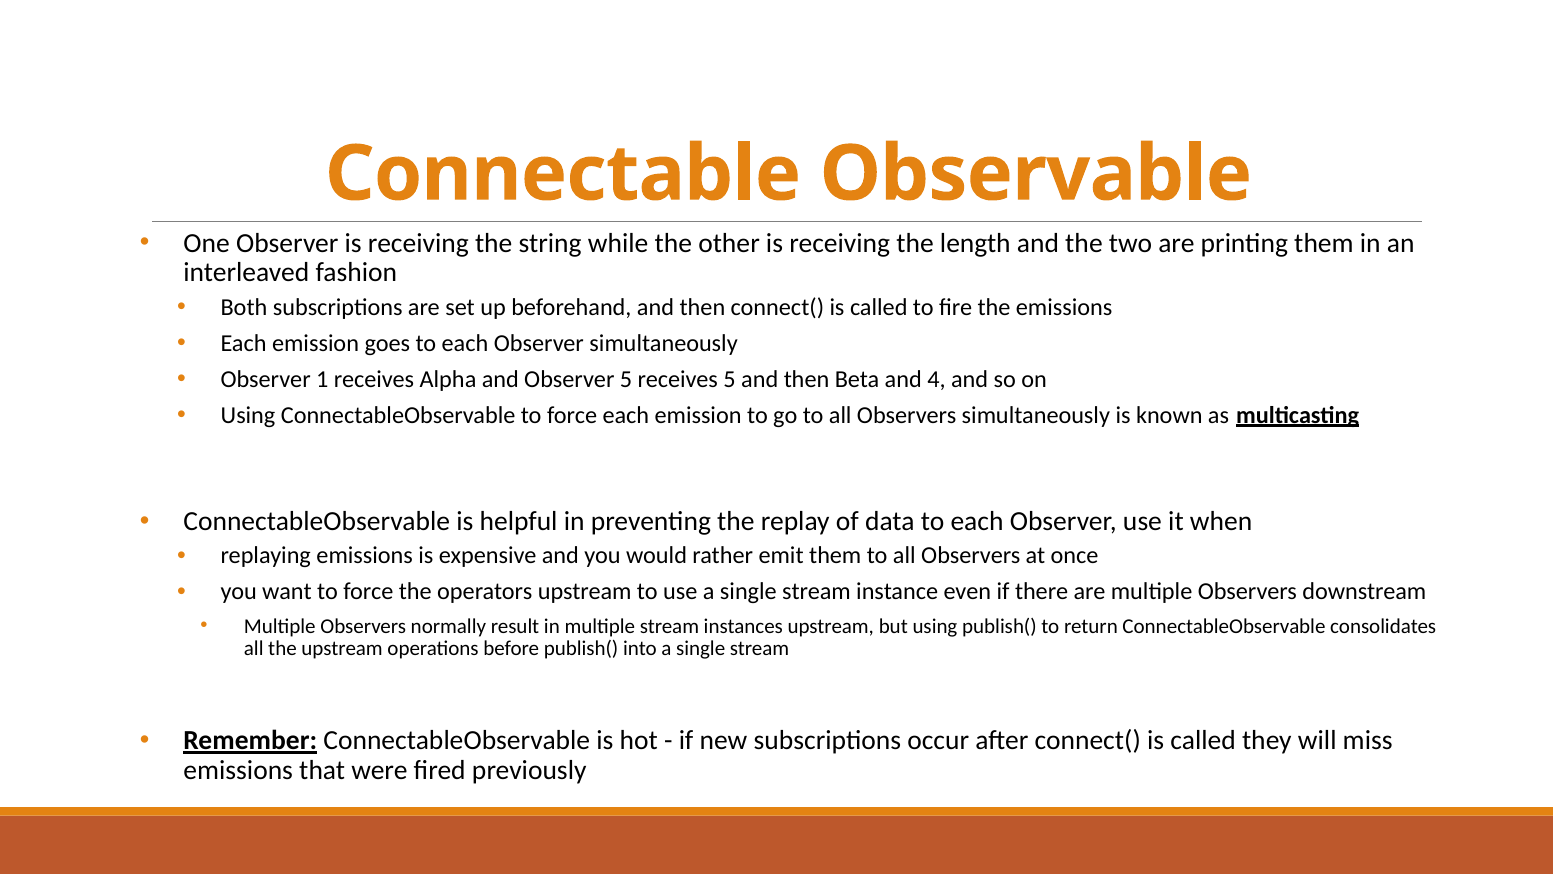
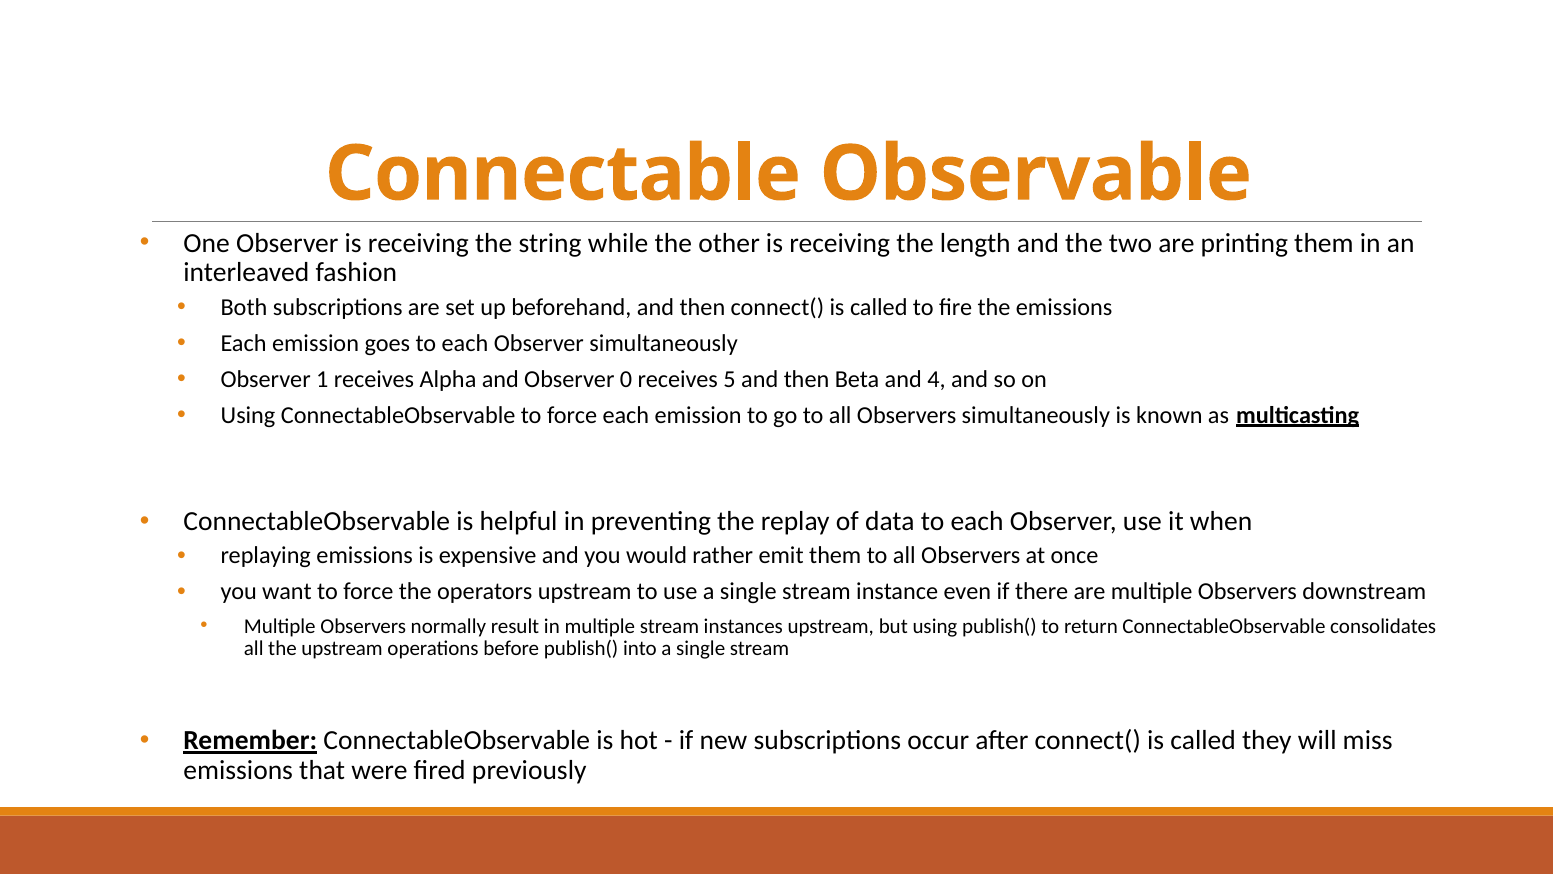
Observer 5: 5 -> 0 (626, 379)
